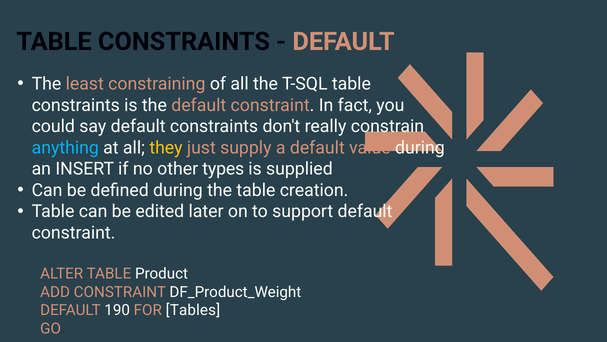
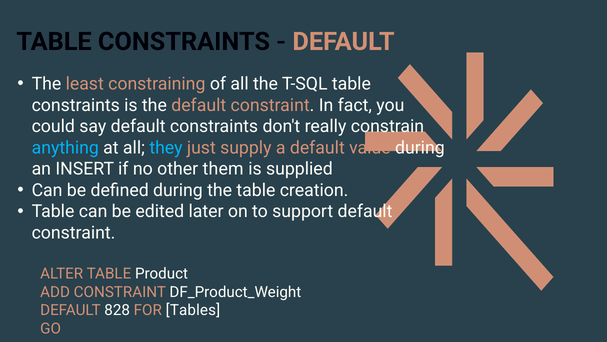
they colour: yellow -> light blue (166, 148)
types: types -> them (223, 169)
190: 190 -> 828 (117, 310)
